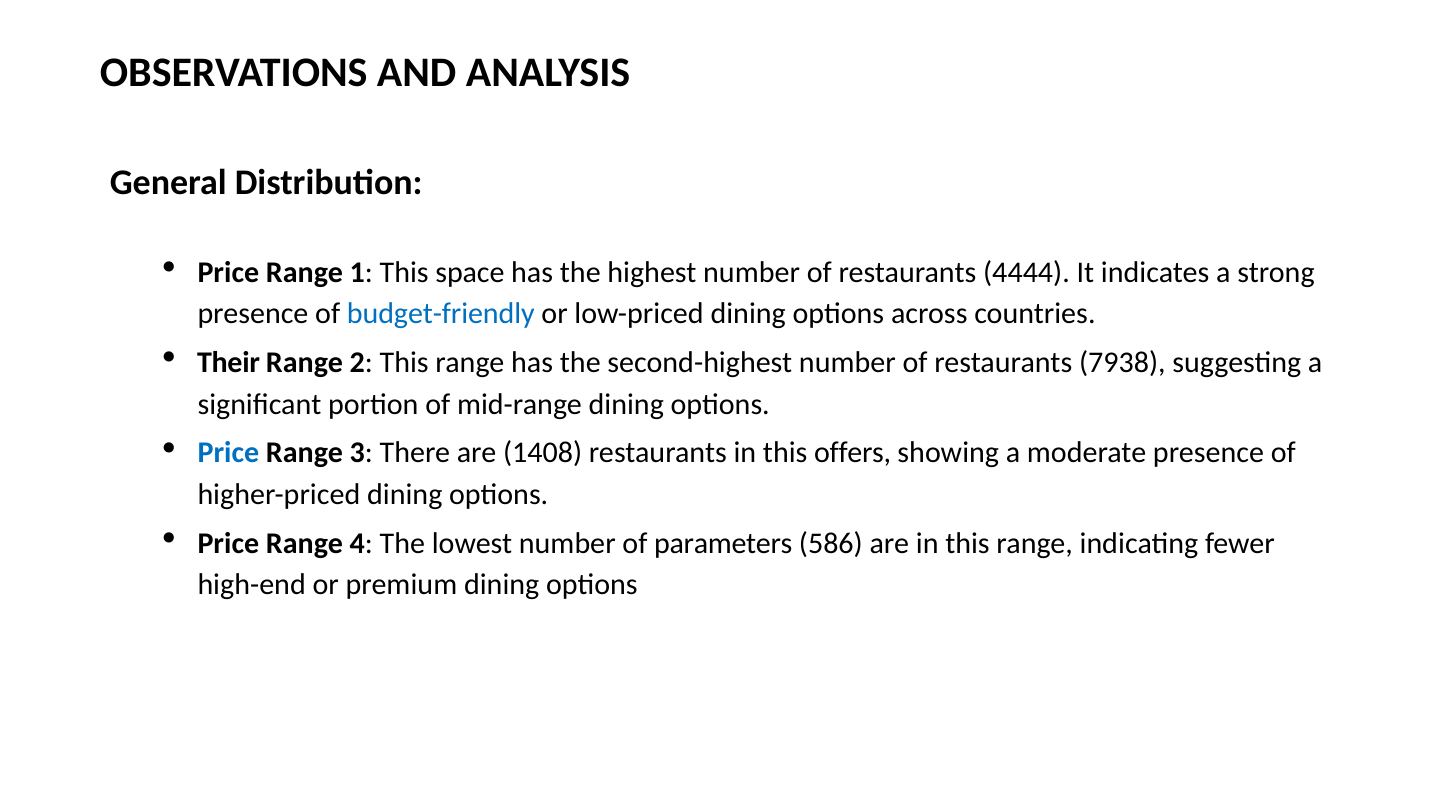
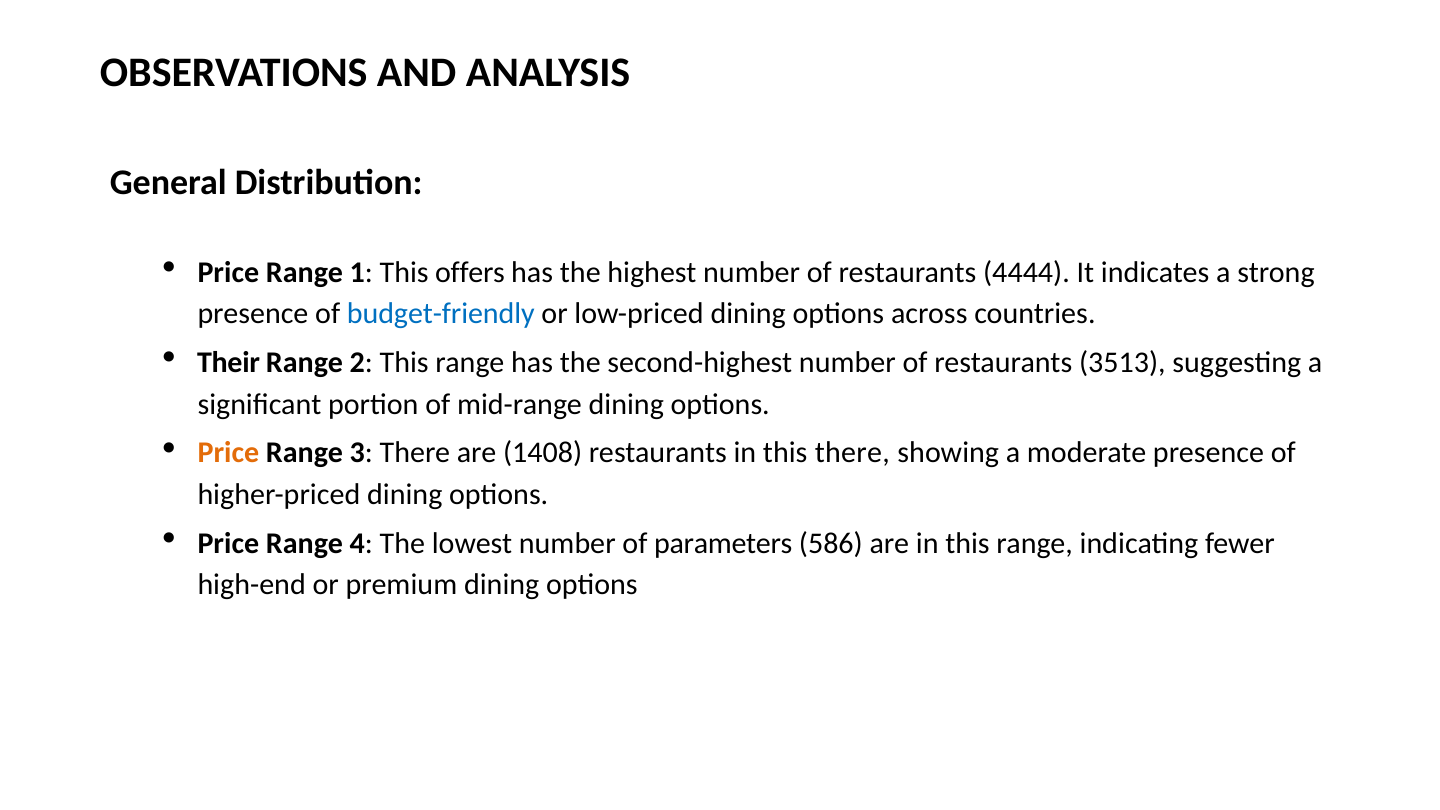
space: space -> offers (470, 272)
7938: 7938 -> 3513 (1122, 363)
Price colour: blue -> orange (228, 453)
this offers: offers -> there (852, 453)
